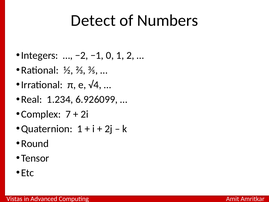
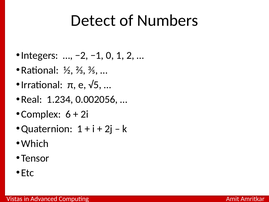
√4: √4 -> √5 (95, 85)
6.926099: 6.926099 -> 0.002056 (97, 99)
7: 7 -> 6 (68, 114)
Round: Round -> Which (35, 143)
